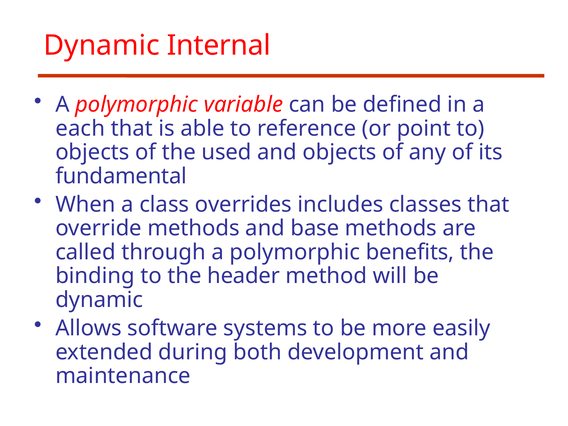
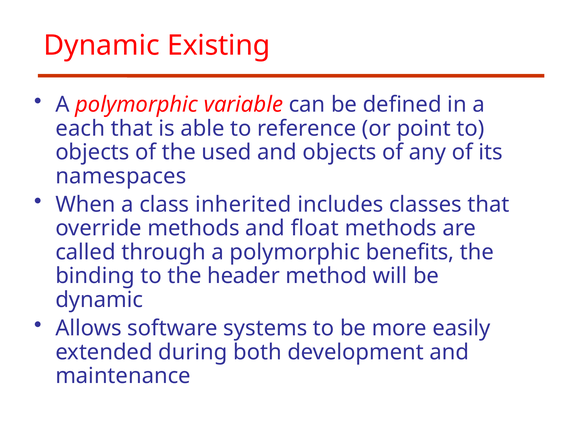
Internal: Internal -> Existing (219, 46)
fundamental: fundamental -> namespaces (121, 176)
overrides: overrides -> inherited (243, 204)
base: base -> float (315, 228)
